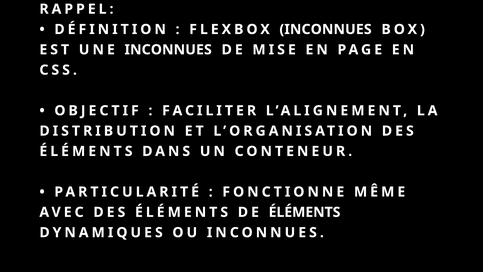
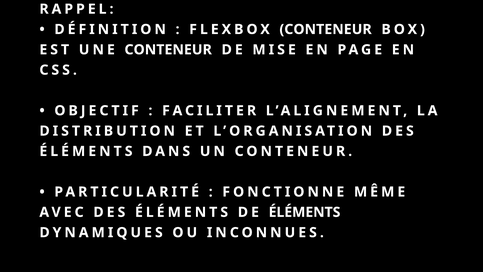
FLEXBOX INCONNUES: INCONNUES -> CONTENEUR (326, 29)
UNE INCONNUES: INCONNUES -> CONTENEUR (168, 50)
